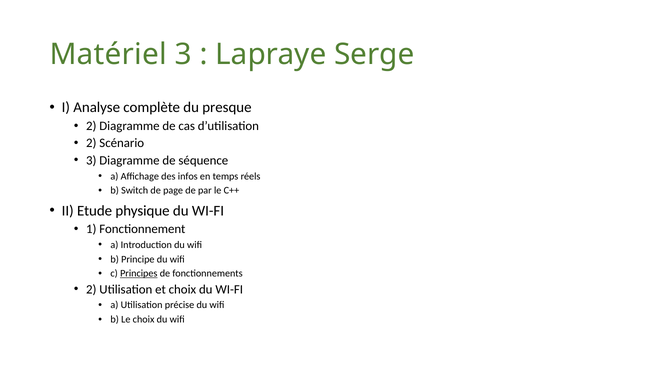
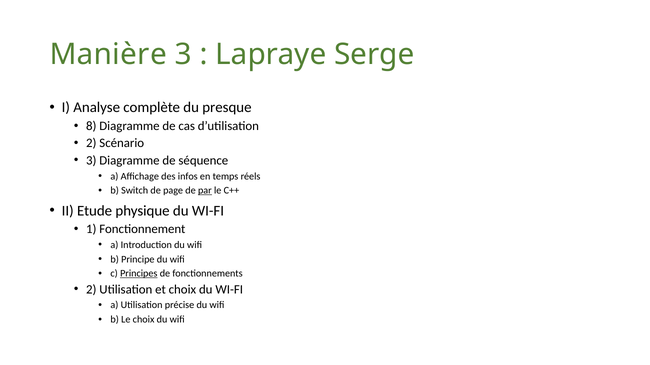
Matériel: Matériel -> Manière (108, 55)
2: 2 -> 8 (91, 126)
par underline: none -> present (205, 191)
